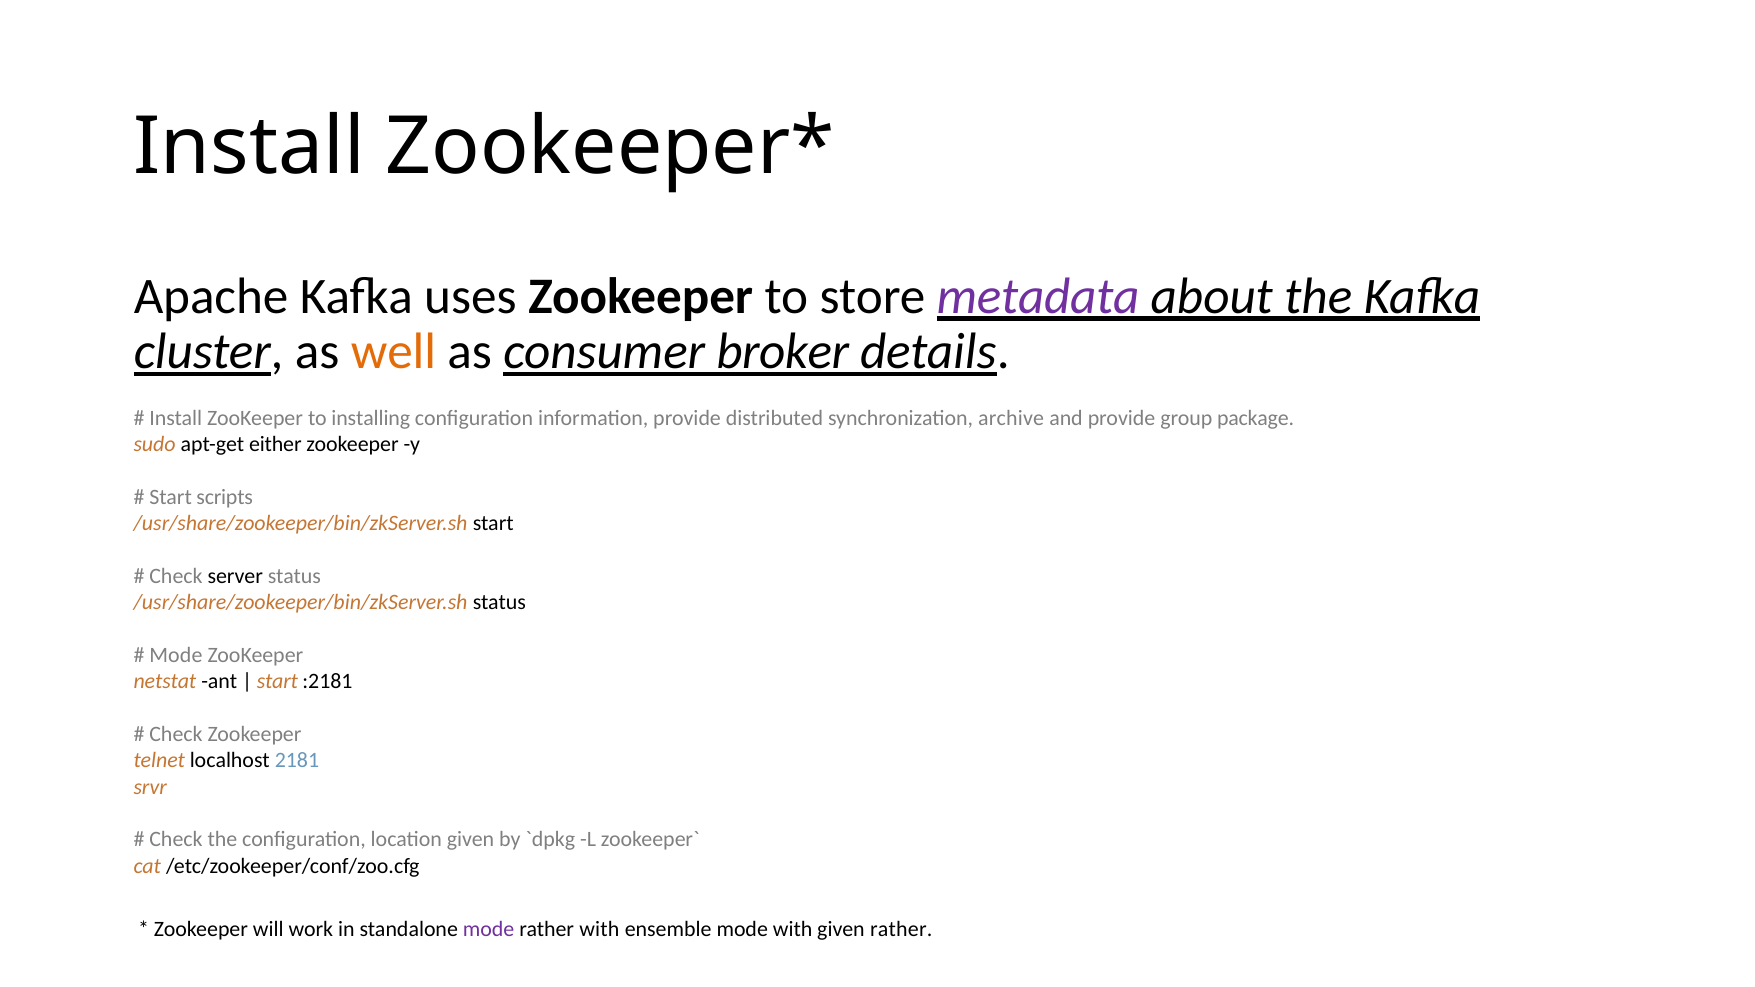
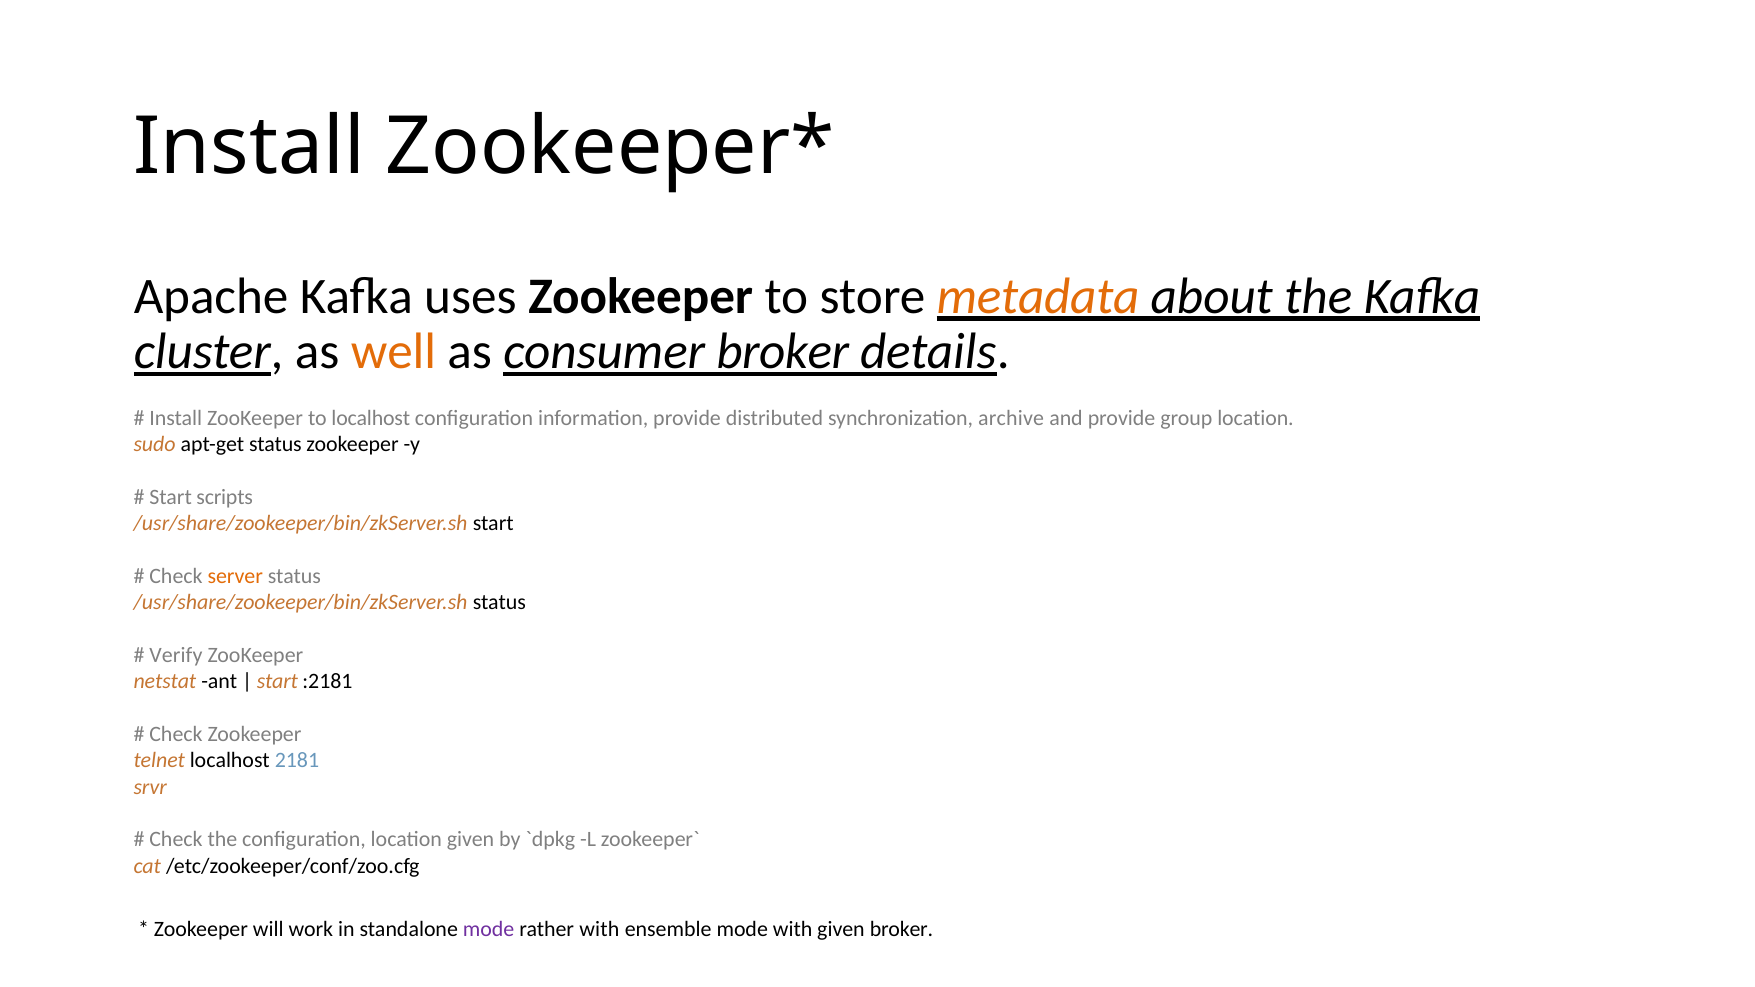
metadata colour: purple -> orange (1038, 297)
to installing: installing -> localhost (371, 418)
group package: package -> location (1256, 418)
apt-get either: either -> status (275, 445)
server colour: black -> orange (235, 576)
Mode: Mode -> Verify (176, 655)
given rather: rather -> broker (901, 930)
